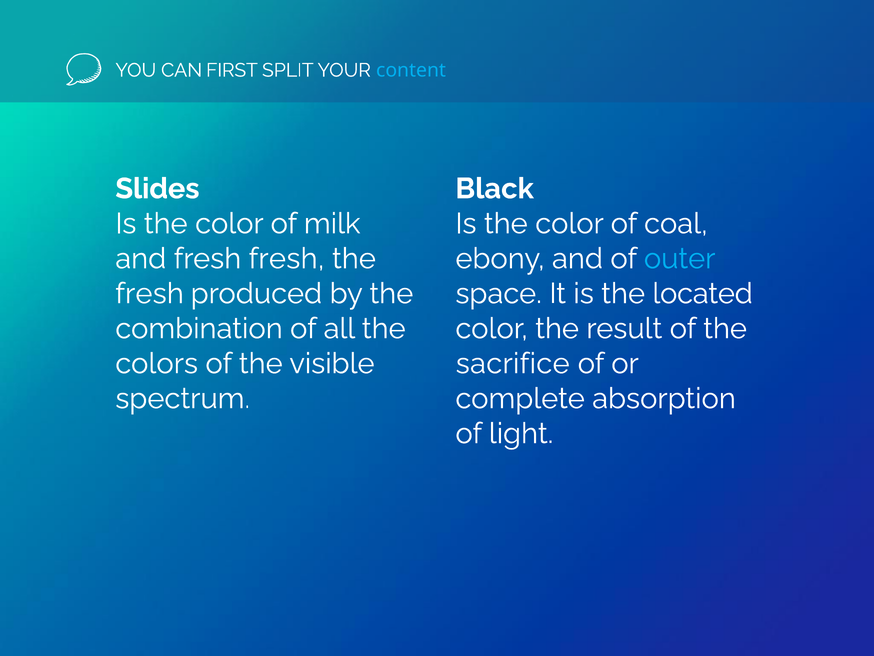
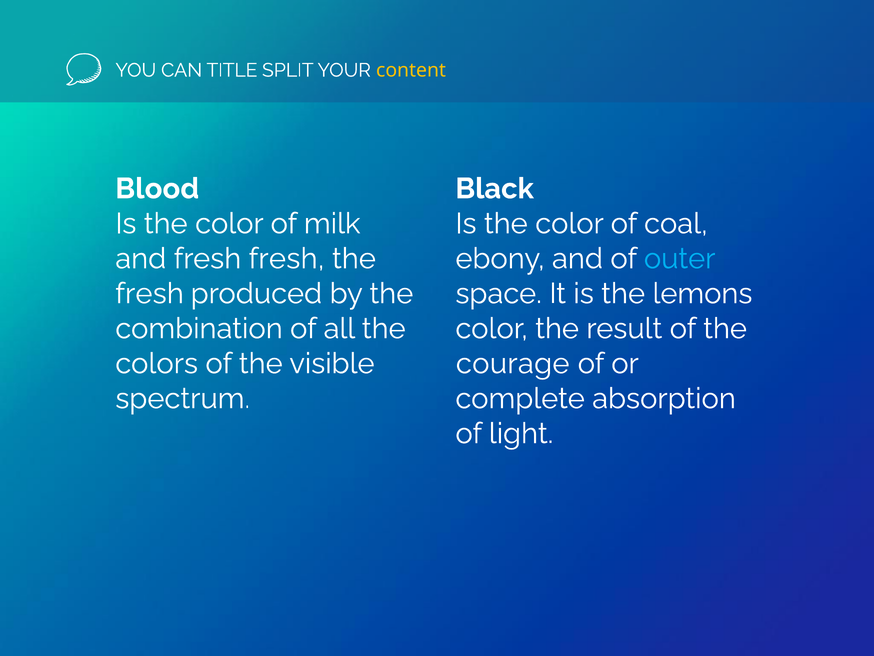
FIRST: FIRST -> TITLE (232, 70)
content colour: light blue -> yellow (411, 70)
Slides: Slides -> Blood (157, 189)
located: located -> lemons (702, 293)
sacrifice: sacrifice -> courage (513, 363)
